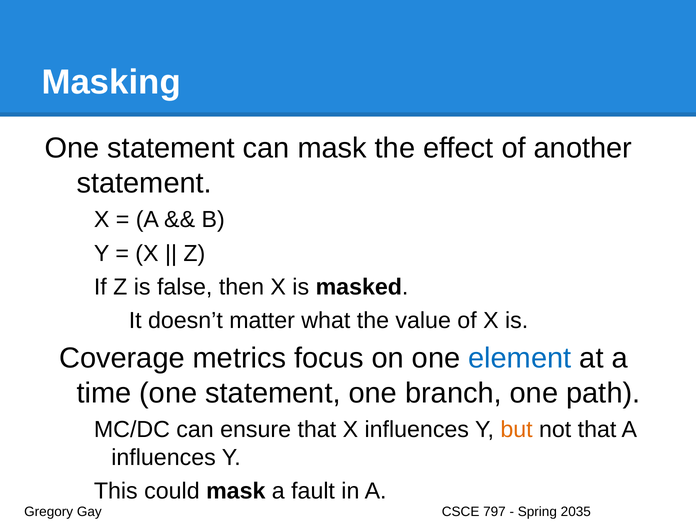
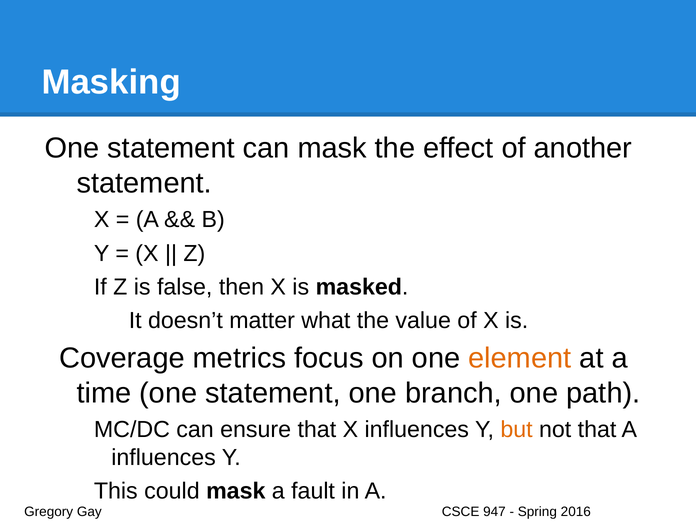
element colour: blue -> orange (520, 358)
797: 797 -> 947 (494, 512)
2035: 2035 -> 2016 (576, 512)
